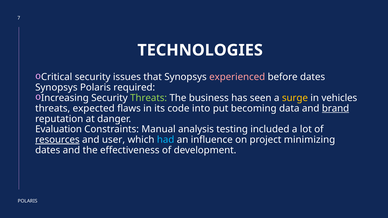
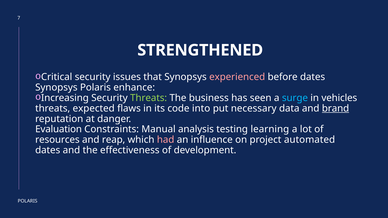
TECHNOLOGIES: TECHNOLOGIES -> STRENGTHENED (200, 50)
required: required -> enhance (134, 88)
surge colour: yellow -> light blue (295, 98)
becoming: becoming -> necessary (254, 108)
included: included -> learning (270, 129)
resources underline: present -> none (57, 140)
user: user -> reap (114, 140)
had colour: light blue -> pink (166, 140)
minimizing: minimizing -> automated (310, 140)
